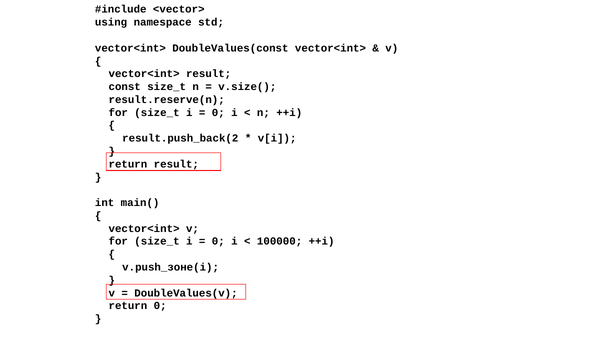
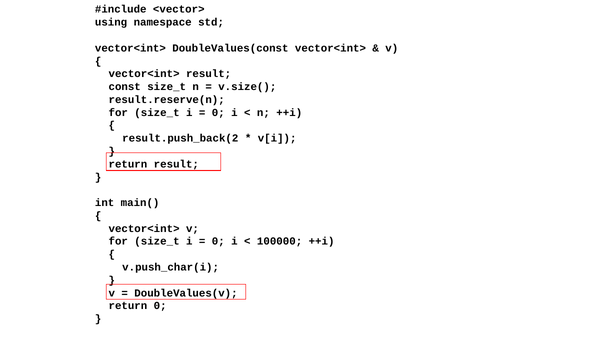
v.push_зоне(i: v.push_зоне(i -> v.push_char(i (171, 267)
